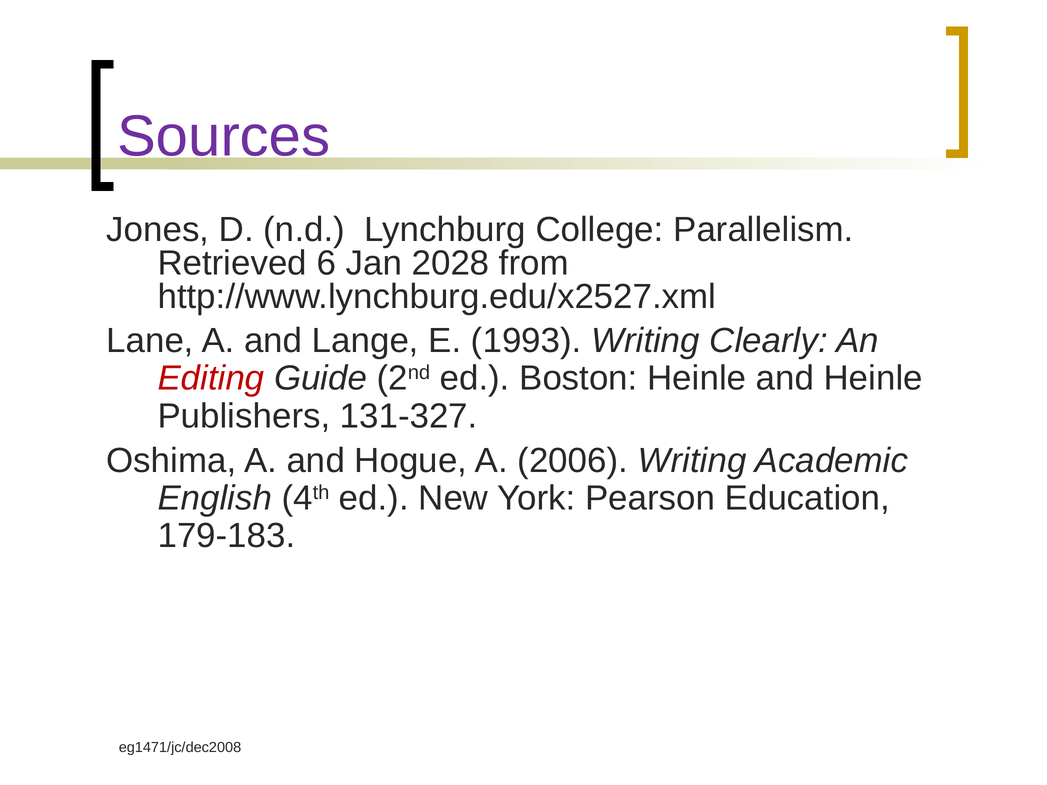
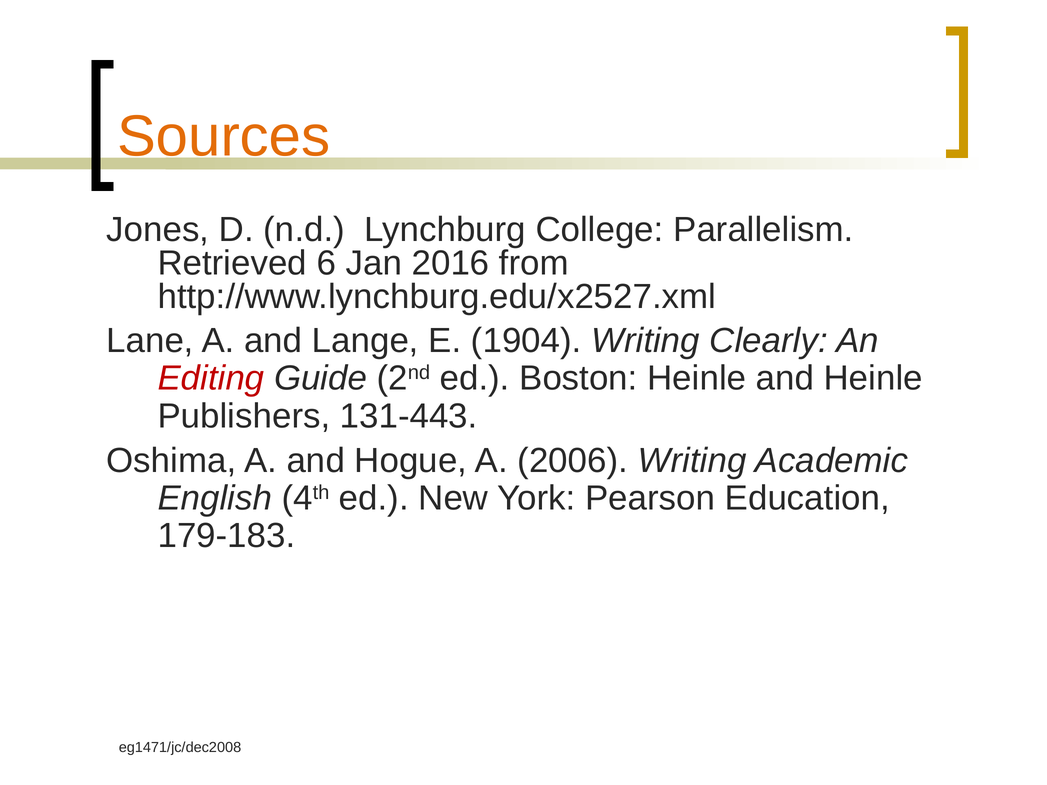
Sources colour: purple -> orange (224, 137)
2028: 2028 -> 2016 (451, 263)
1993: 1993 -> 1904 (526, 341)
131-327: 131-327 -> 131-443 (409, 416)
